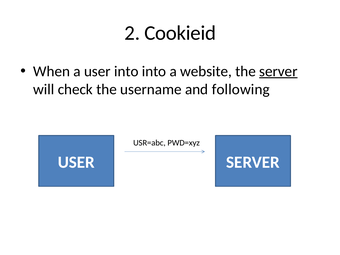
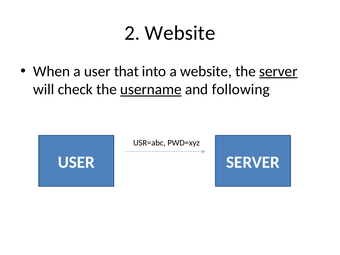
2 Cookieid: Cookieid -> Website (180, 33)
user into: into -> that (126, 71)
username underline: none -> present (151, 89)
